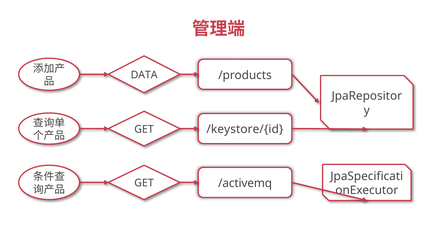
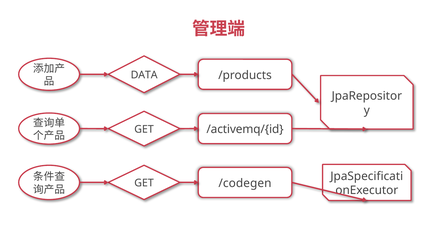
/keystore/{id: /keystore/{id -> /activemq/{id (245, 129)
/activemq: /activemq -> /codegen (245, 183)
